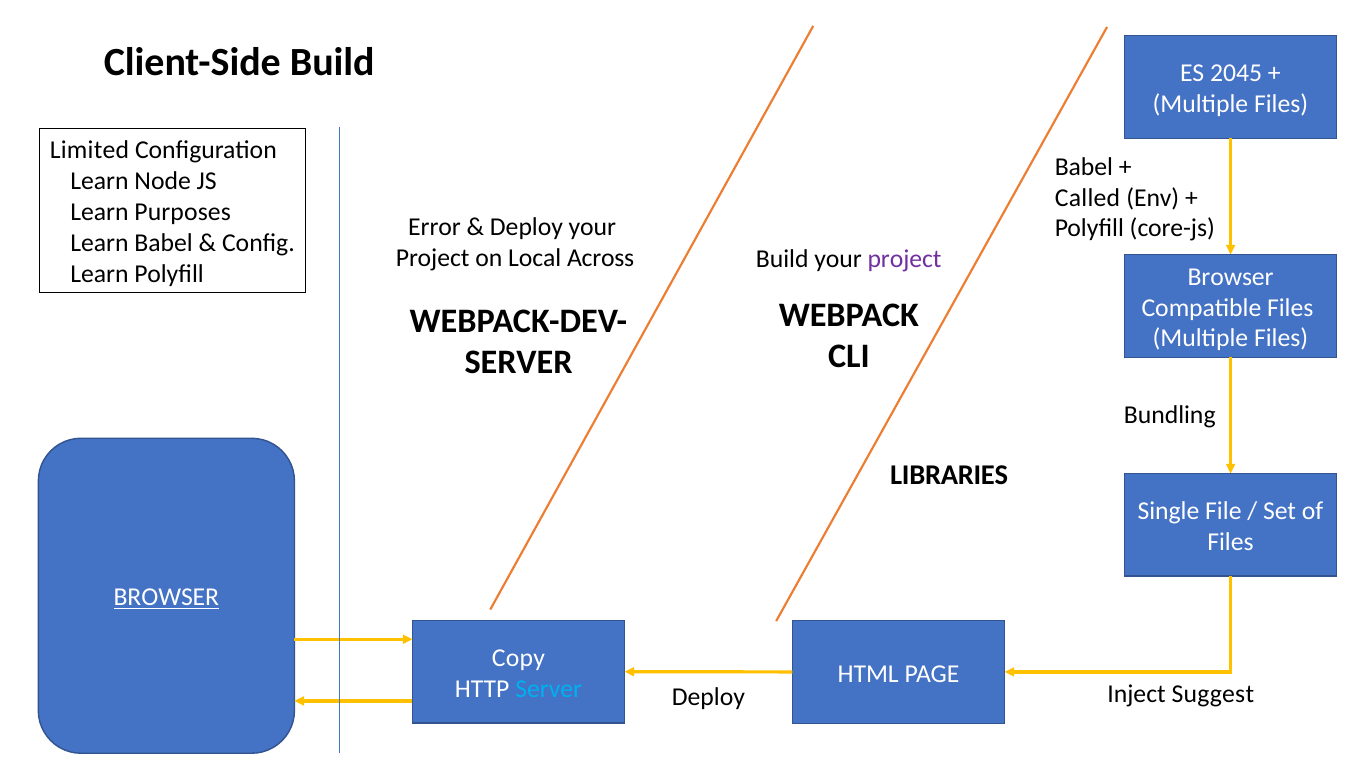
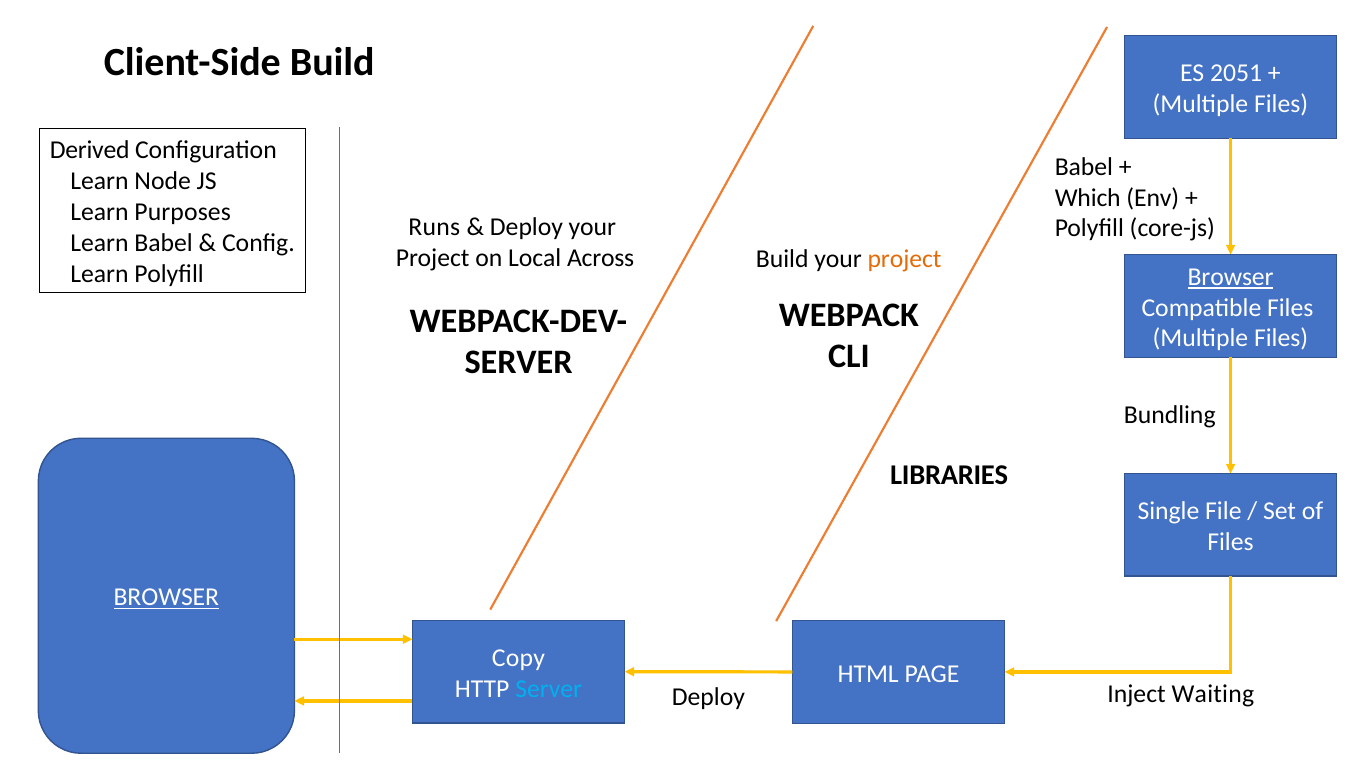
2045: 2045 -> 2051 (1236, 73)
Limited: Limited -> Derived (90, 151)
Called: Called -> Which (1088, 198)
Error: Error -> Runs (434, 227)
project colour: purple -> orange (904, 259)
Browser underline: none -> present (1231, 277)
Suggest: Suggest -> Waiting (1213, 694)
